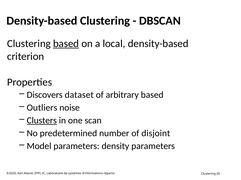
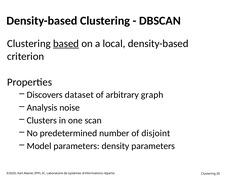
arbitrary based: based -> graph (152, 95)
Outliers: Outliers -> Analysis (42, 108)
Clusters underline: present -> none (42, 121)
